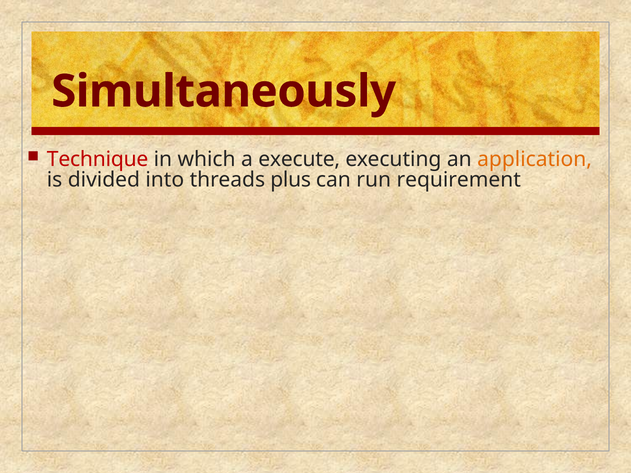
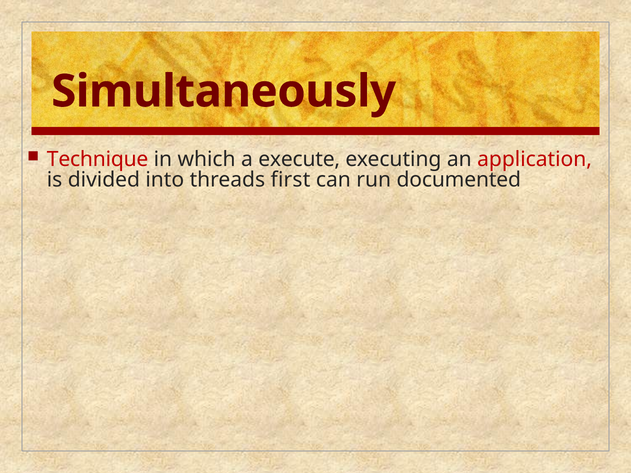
application colour: orange -> red (535, 160)
plus: plus -> first (290, 180)
requirement: requirement -> documented (459, 180)
